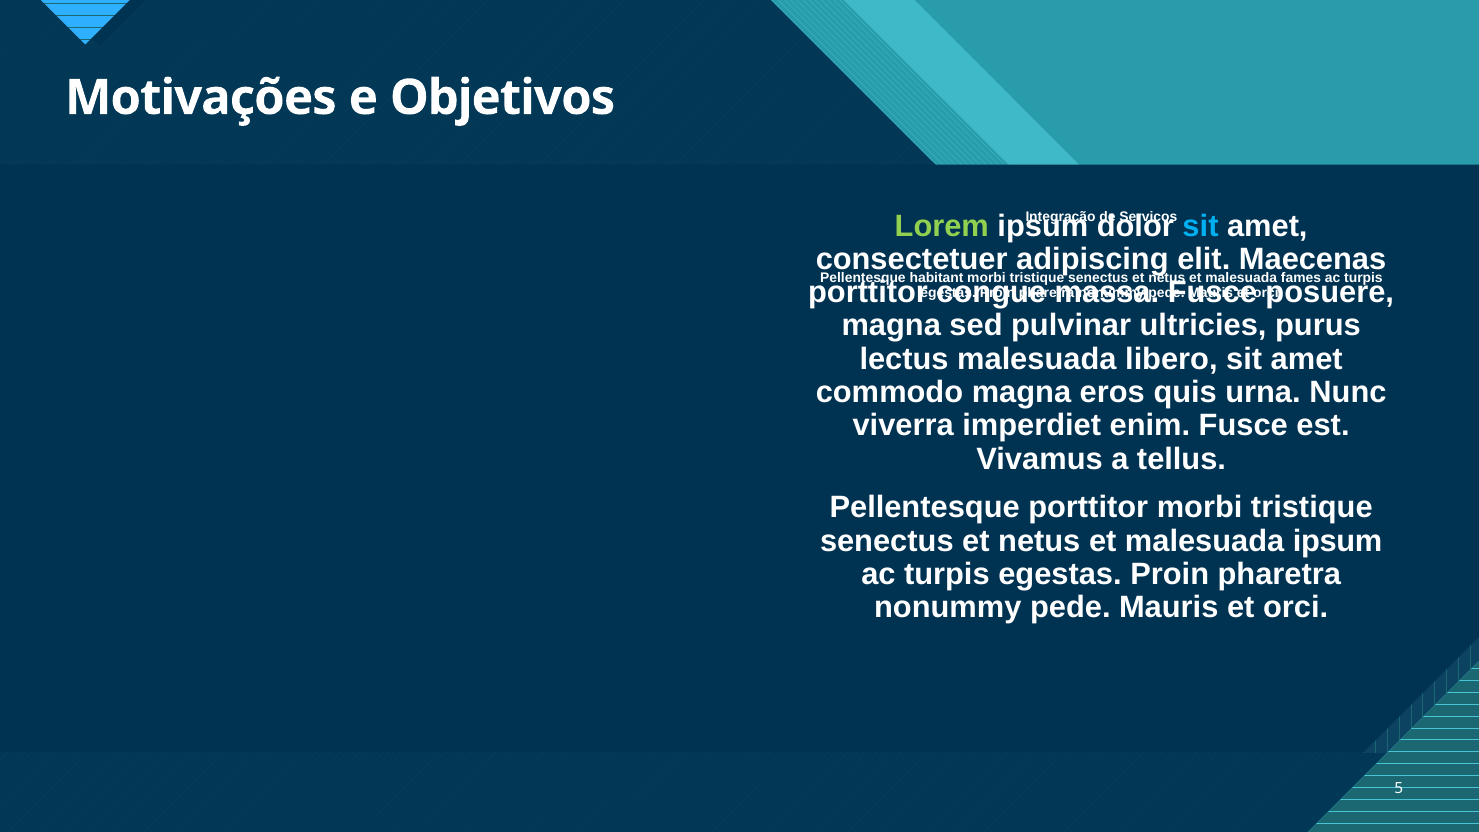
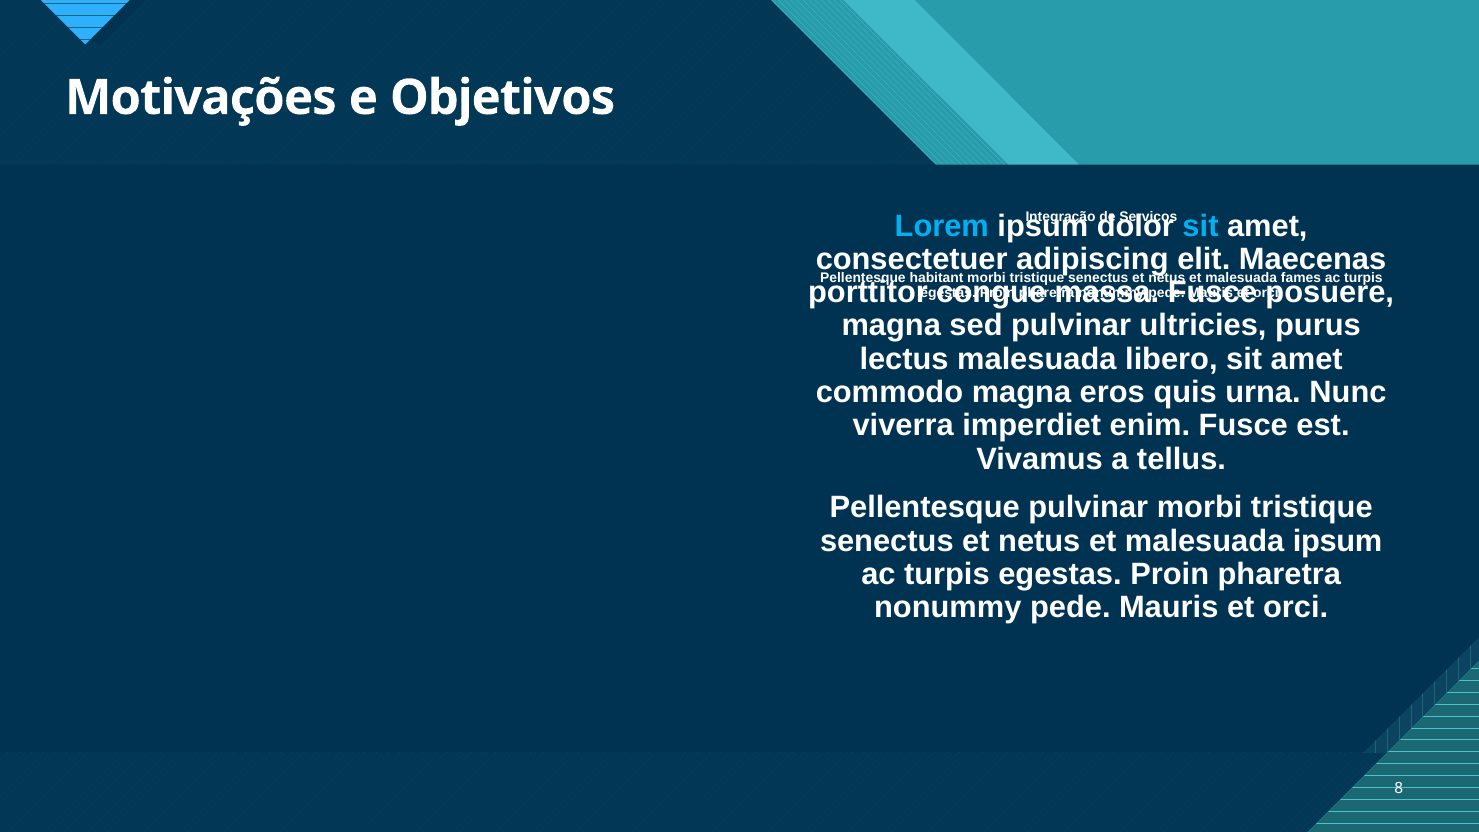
Lorem colour: light green -> light blue (942, 226)
Pellentesque porttitor: porttitor -> pulvinar (1088, 508)
5: 5 -> 8 (1399, 788)
